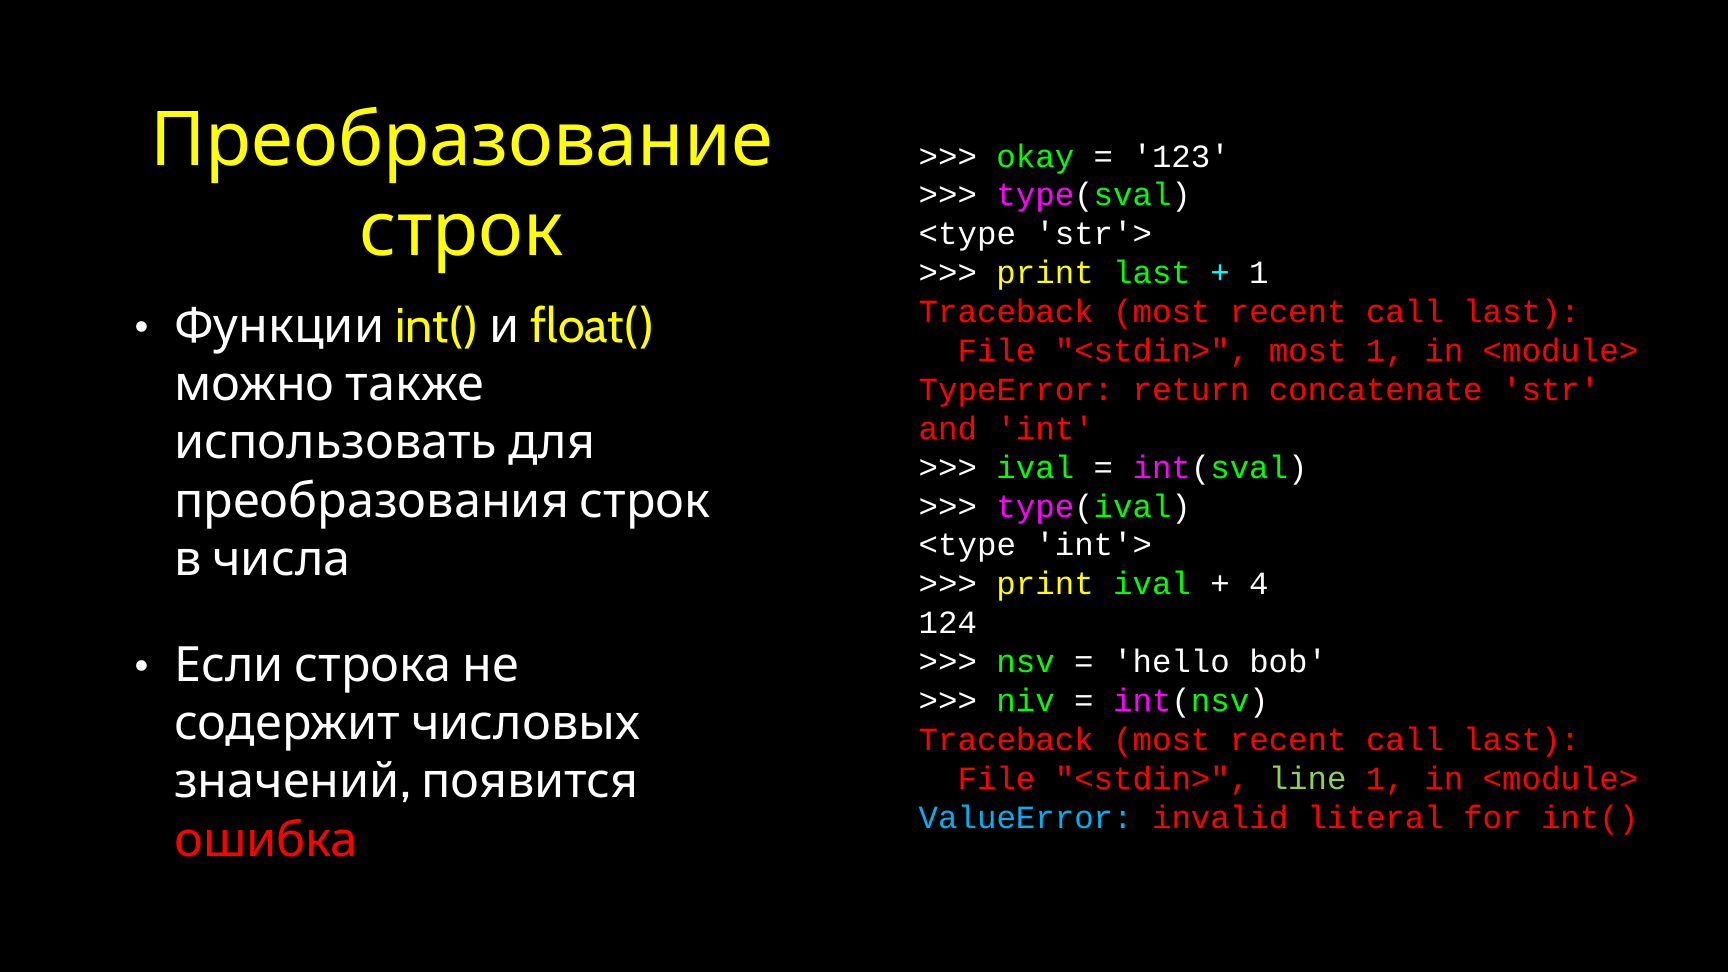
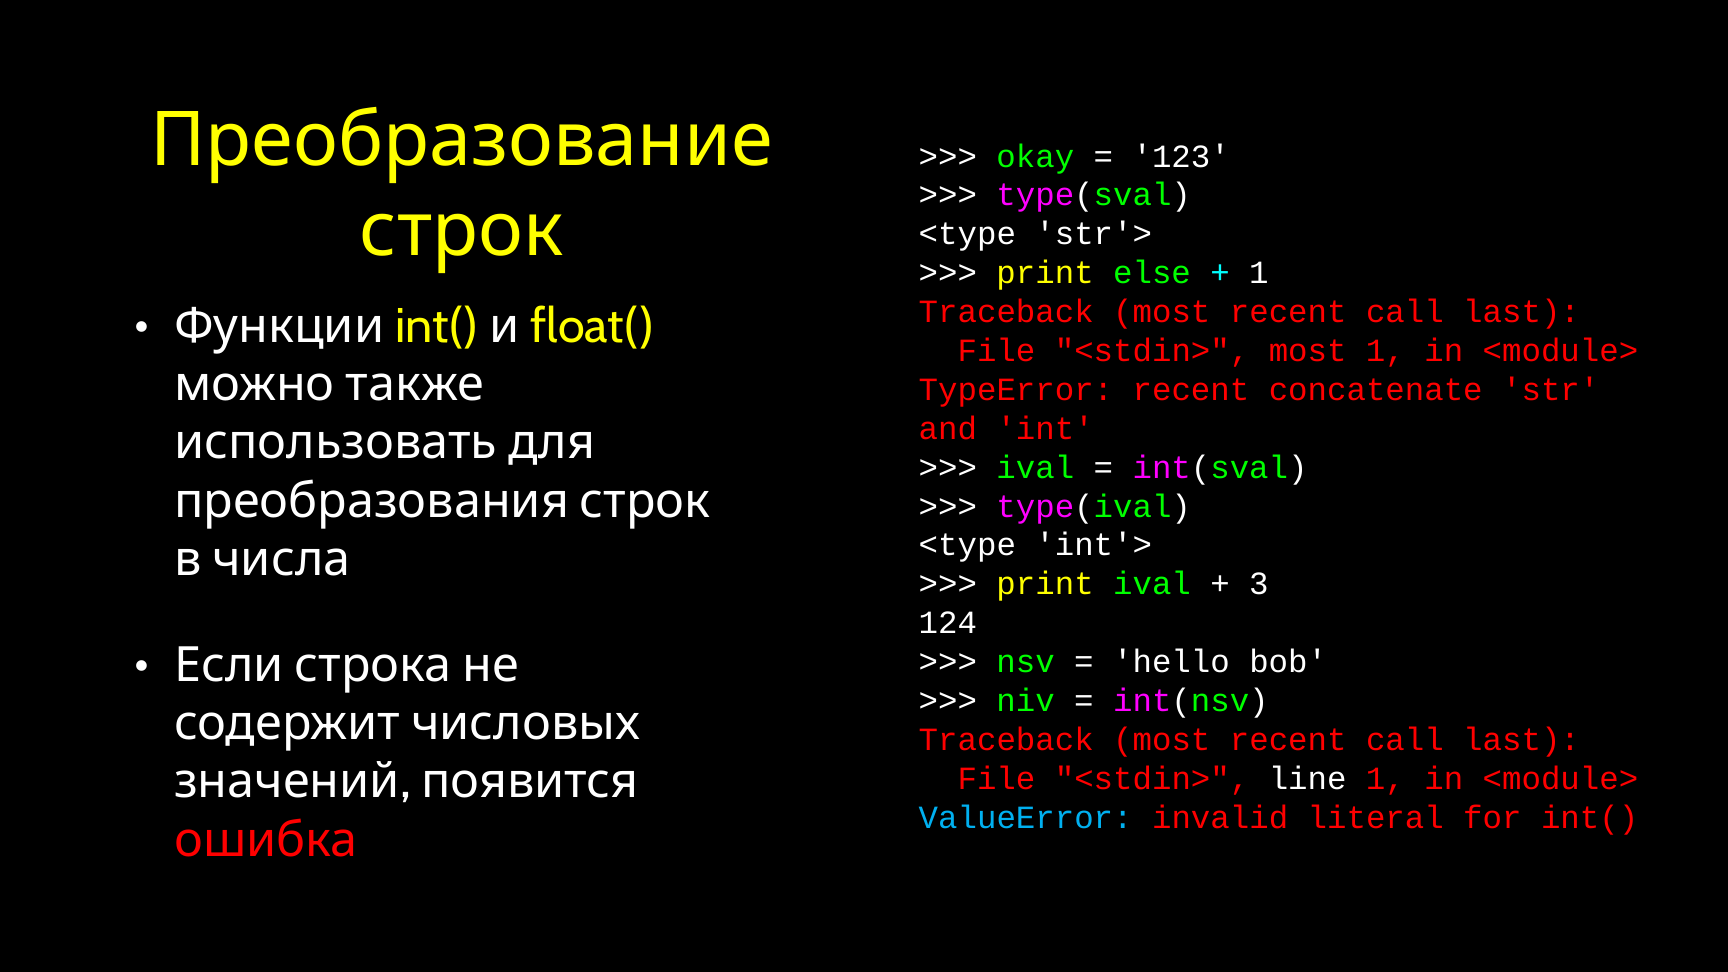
print last: last -> else (1152, 273)
TypeError return: return -> recent (1191, 390)
4: 4 -> 3 (1259, 584)
line colour: light green -> white (1308, 778)
